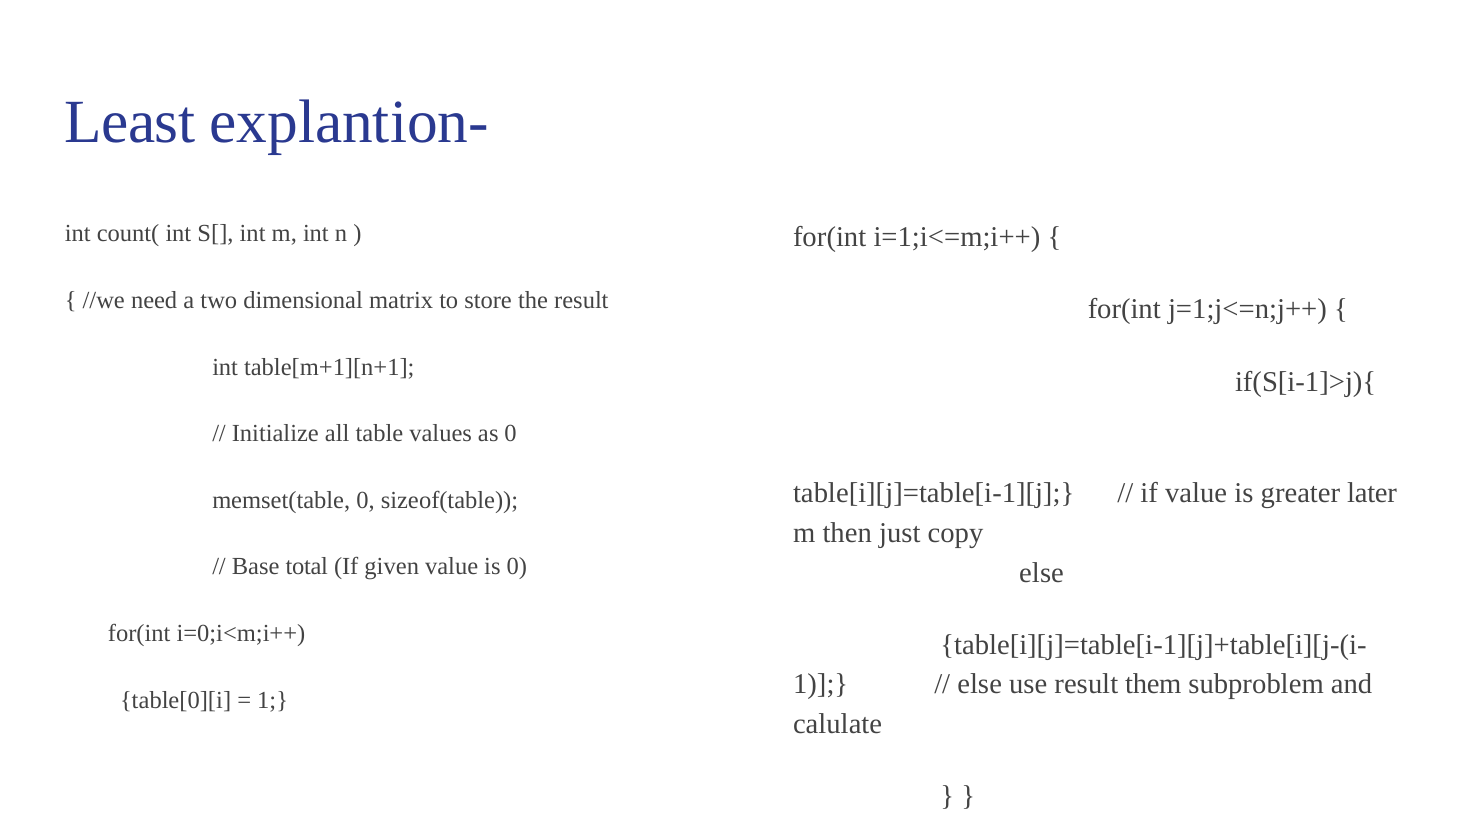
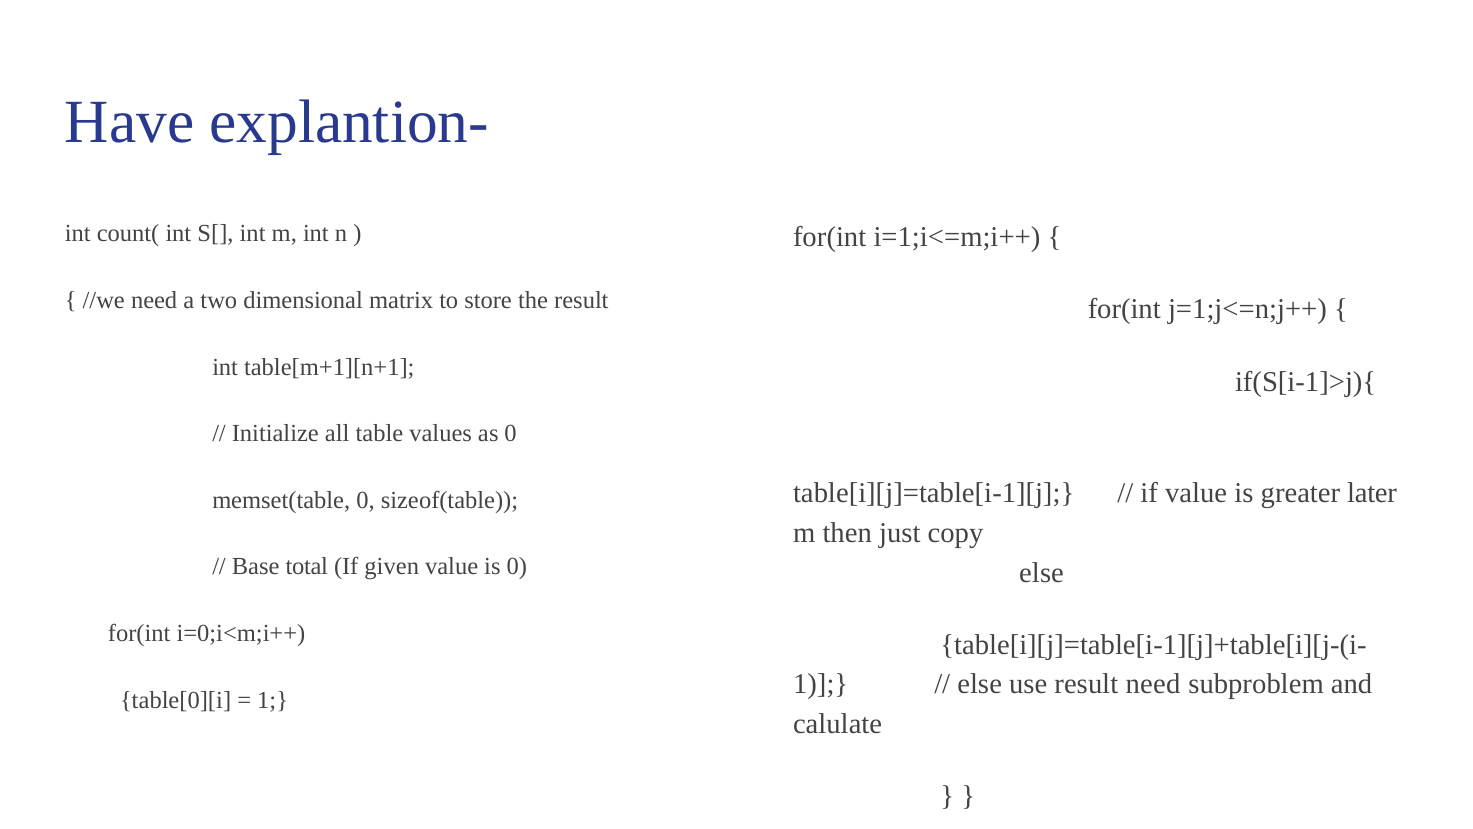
Least: Least -> Have (130, 122)
result them: them -> need (1153, 684)
